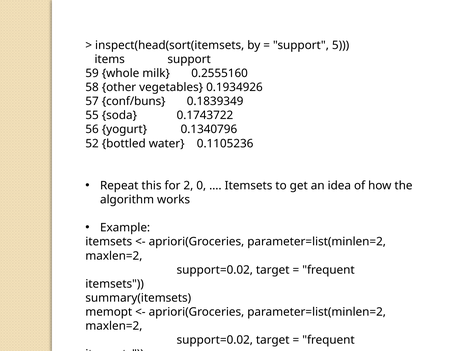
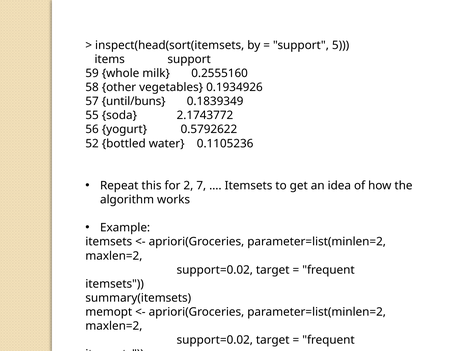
conf/buns: conf/buns -> until/buns (134, 101)
0.1743722: 0.1743722 -> 2.1743772 (205, 115)
0.1340796: 0.1340796 -> 0.5792622 (209, 129)
0: 0 -> 7 (201, 186)
